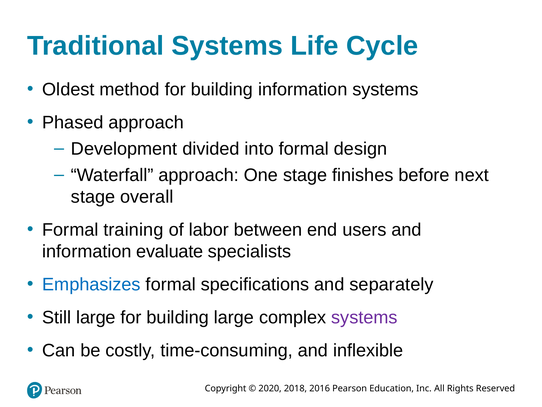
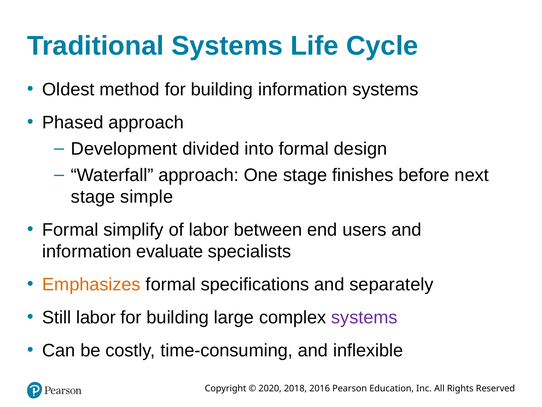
overall: overall -> simple (147, 197)
training: training -> simplify (134, 230)
Emphasizes colour: blue -> orange (91, 284)
Still large: large -> labor (96, 317)
